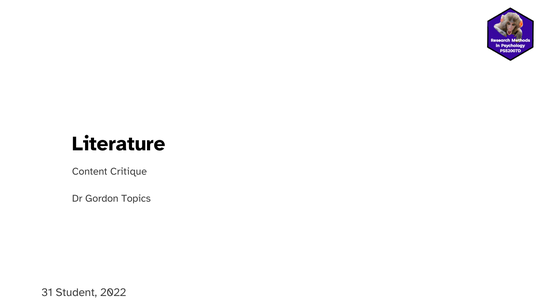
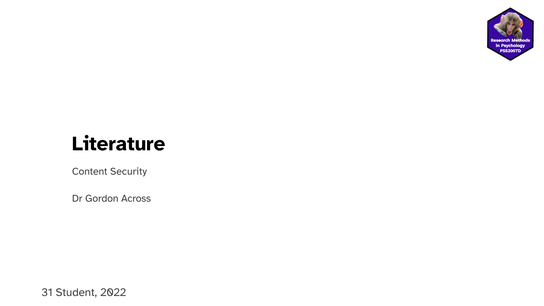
Critique: Critique -> Security (129, 171)
Topics: Topics -> Across (136, 199)
